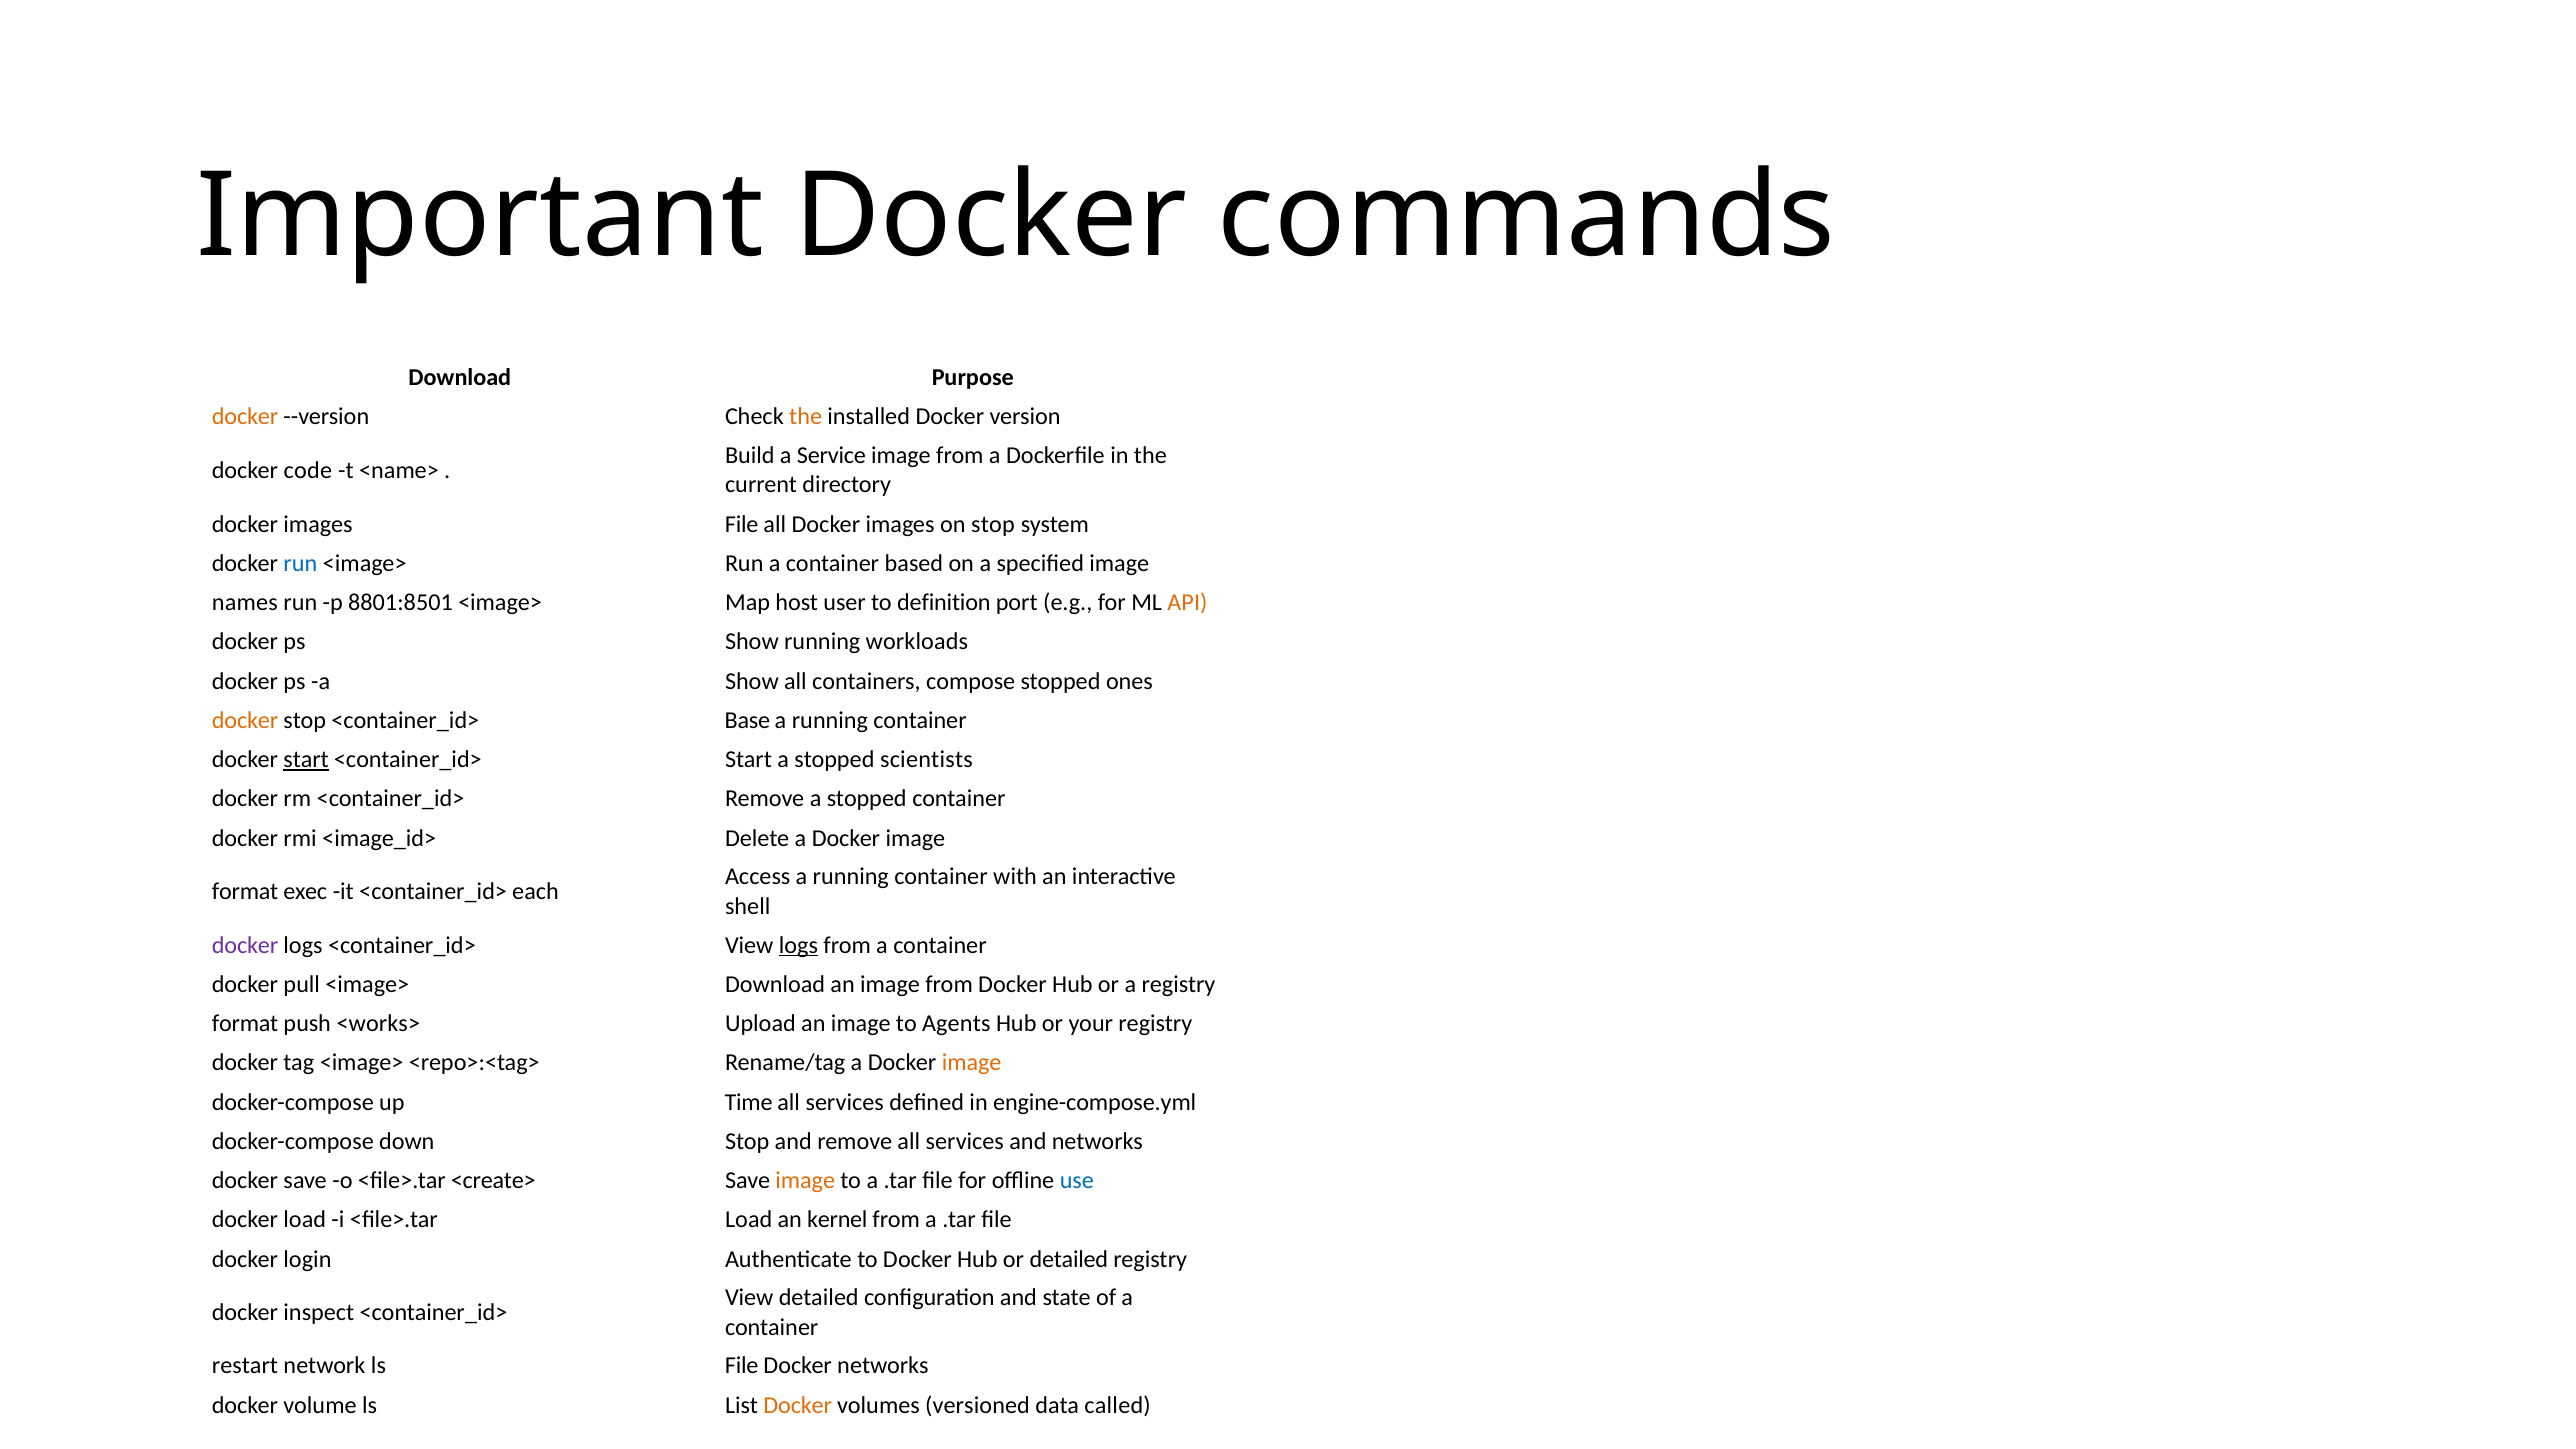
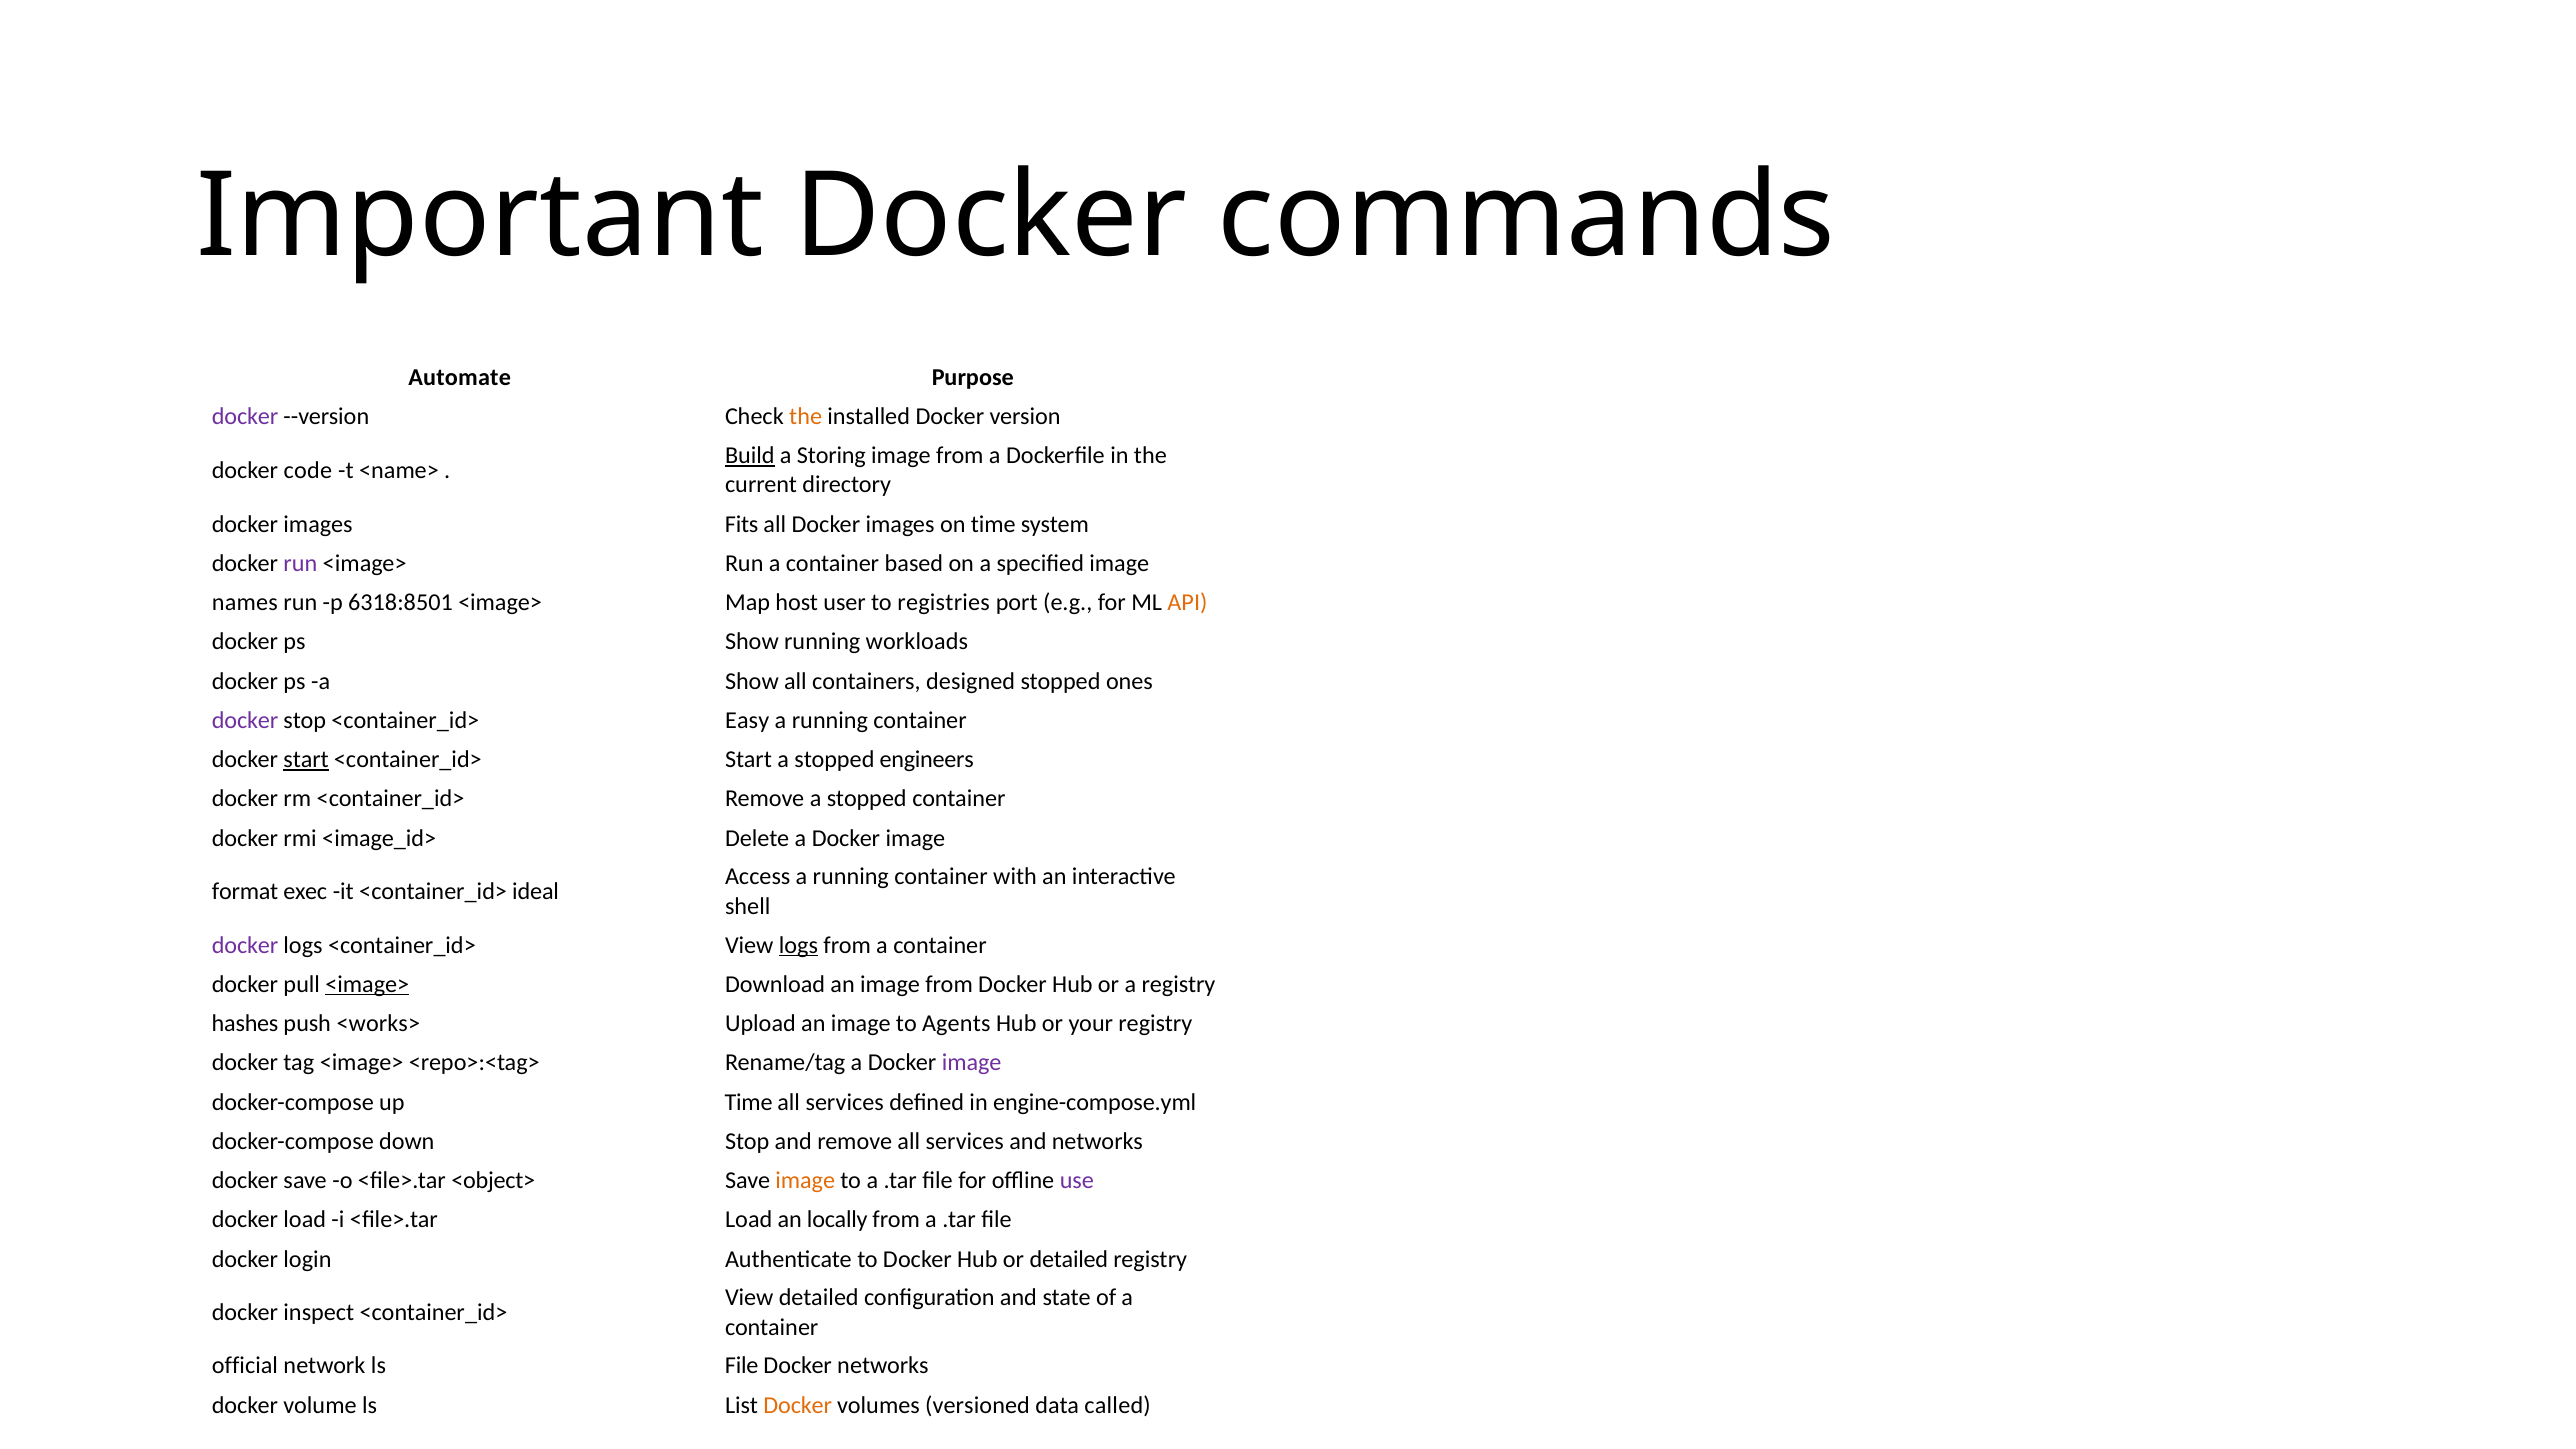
Download: Download -> Automate (460, 377)
docker colour: orange -> purple (245, 416)
Build underline: none -> present (750, 456)
Service: Service -> Storing (831, 456)
images File: File -> Fits (742, 524)
on stop: stop -> time (993, 524)
run colour: blue -> purple (300, 563)
8801:8501: 8801:8501 -> 6318:8501 (400, 603)
definition: definition -> registries (944, 603)
compose: compose -> designed (971, 681)
docker colour: orange -> purple (245, 720)
Base: Base -> Easy (747, 720)
scientists: scientists -> engineers (927, 760)
each: each -> ideal (536, 892)
<image> underline: none -> present (367, 984)
format: format -> hashes (245, 1024)
image colour: orange -> purple (972, 1063)
<create>: <create> -> <object> (493, 1181)
use colour: blue -> purple (1077, 1181)
kernel: kernel -> locally (837, 1220)
restart: restart -> official (245, 1366)
